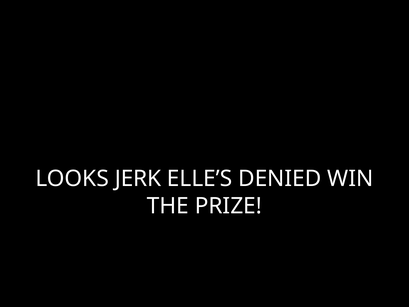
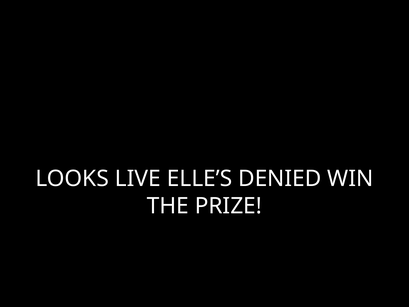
JERK: JERK -> LIVE (138, 178)
